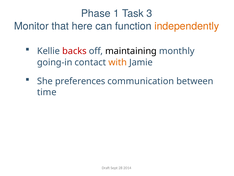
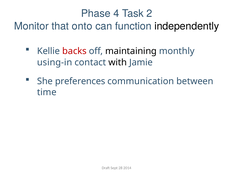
1: 1 -> 4 (116, 14)
3: 3 -> 2 (149, 14)
here: here -> onto (82, 26)
independently colour: orange -> black (187, 26)
going-in: going-in -> using-in (55, 62)
with colour: orange -> black (118, 62)
